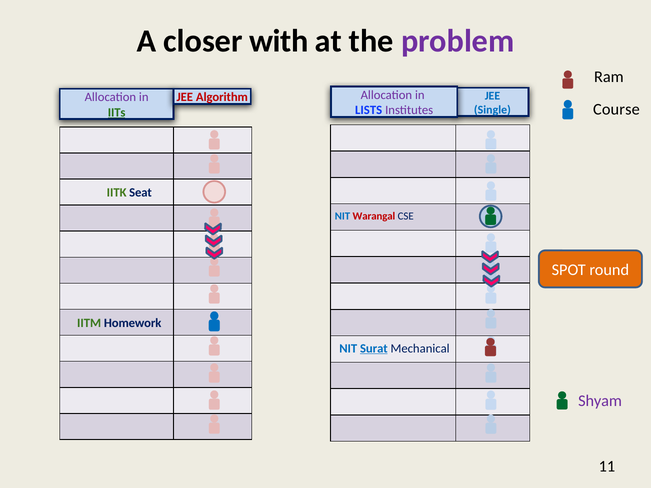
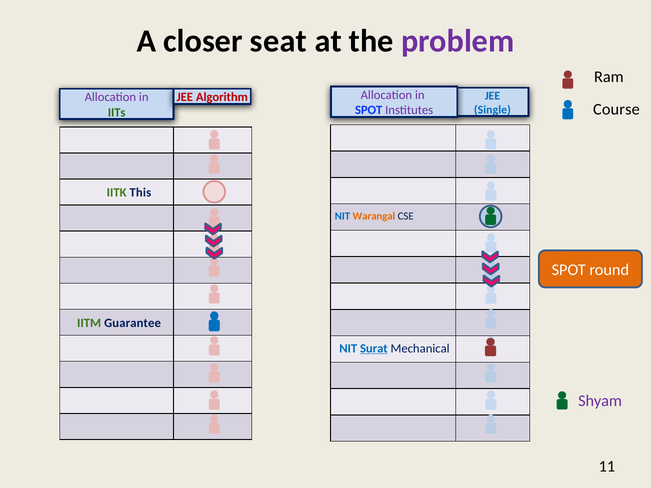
with: with -> seat (278, 41)
LISTS: LISTS -> SPOT (369, 110)
IITs underline: present -> none (117, 112)
Seat: Seat -> This (140, 193)
Warangal colour: red -> orange (374, 216)
Homework: Homework -> Guarantee (133, 323)
